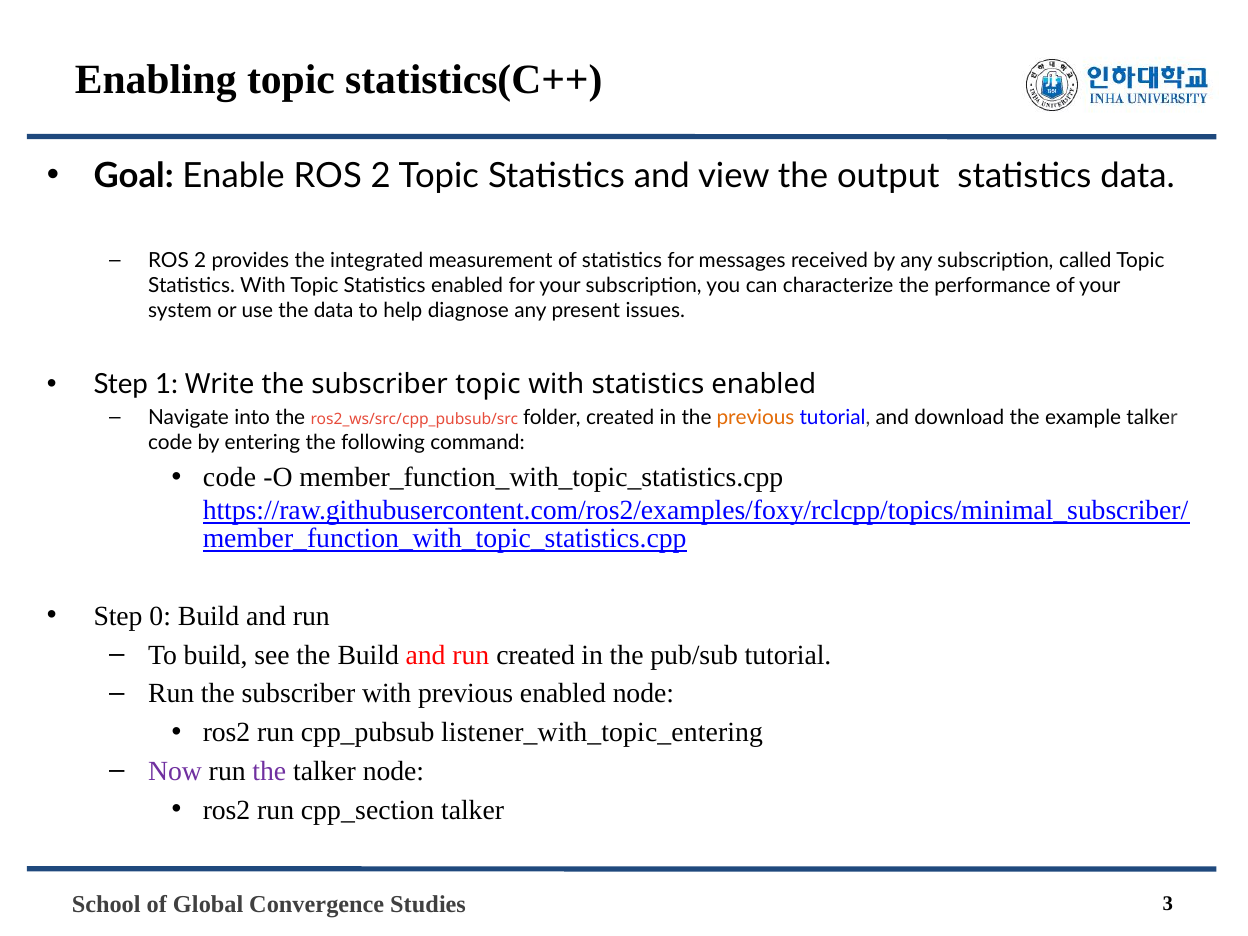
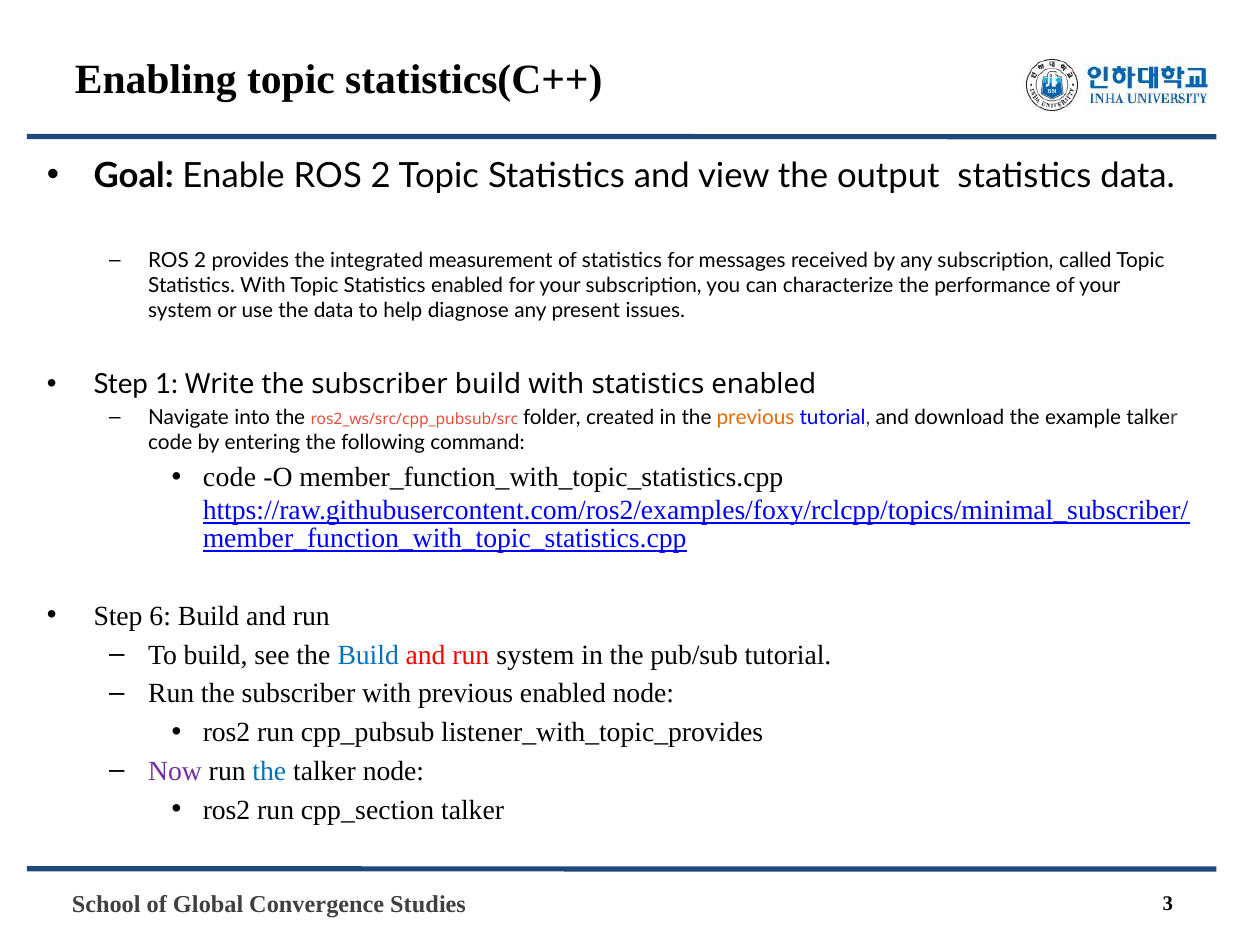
subscriber topic: topic -> build (488, 385)
0: 0 -> 6 (160, 616)
Build colour: black -> blue (368, 655)
run created: created -> system (535, 655)
listener_with_topic_entering: listener_with_topic_entering -> listener_with_topic_provides (602, 733)
the colour: purple -> blue (269, 771)
